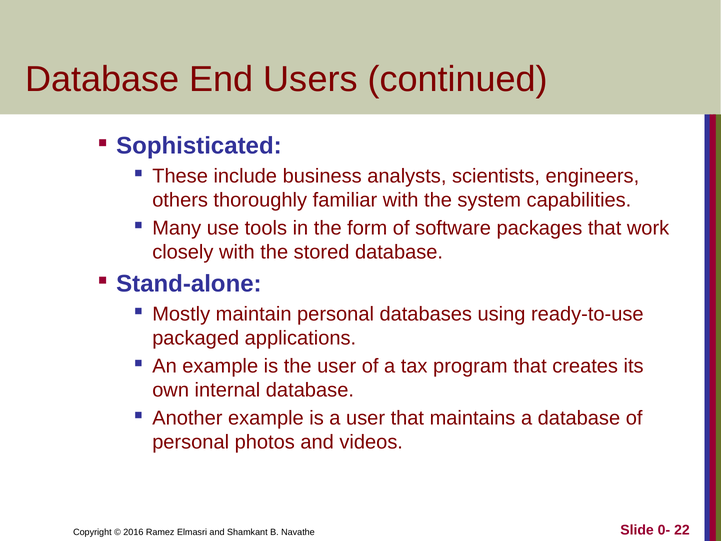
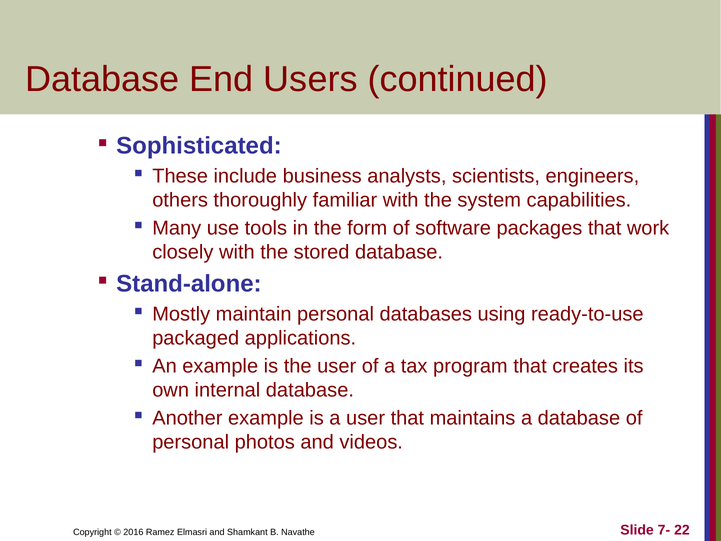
0-: 0- -> 7- (664, 530)
